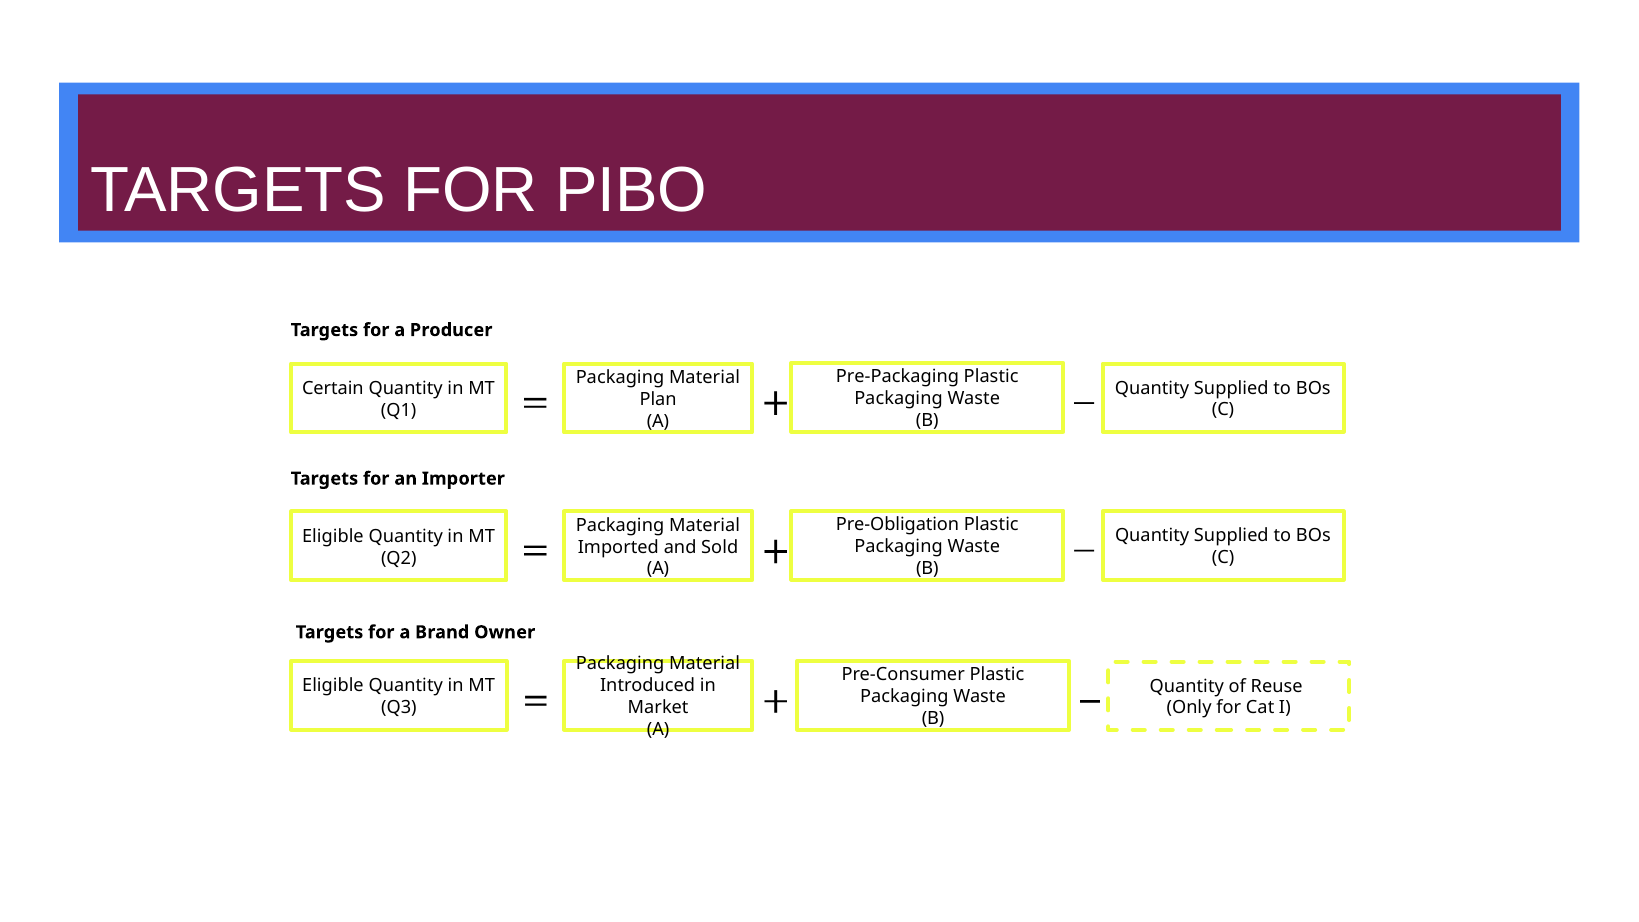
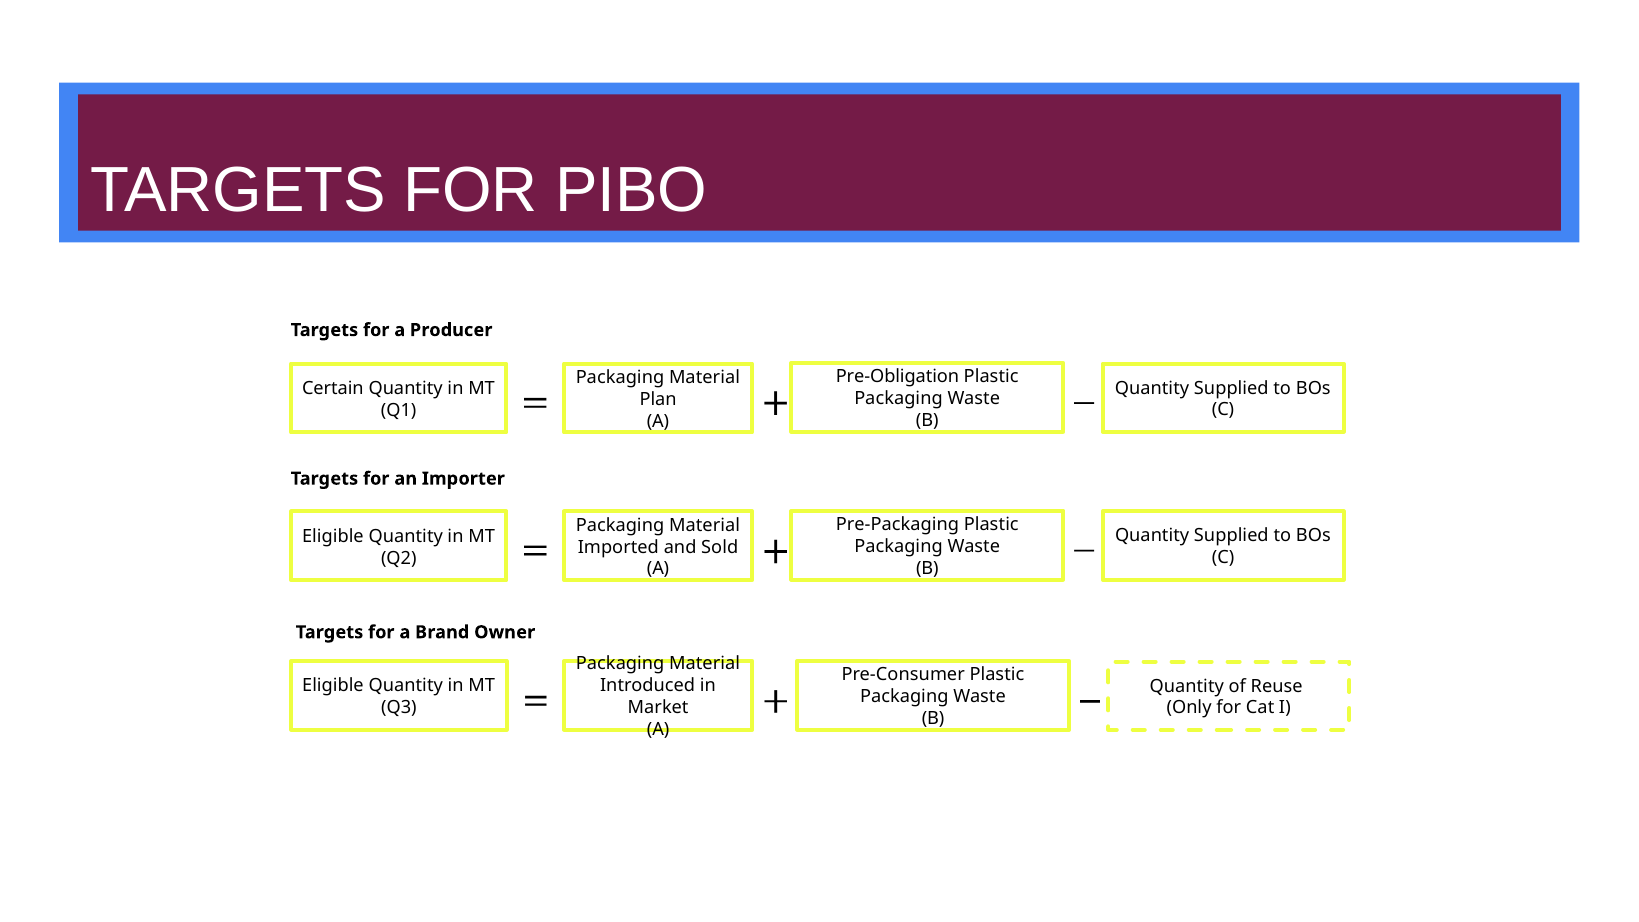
Pre-Packaging: Pre-Packaging -> Pre-Obligation (897, 377)
Pre-Obligation: Pre-Obligation -> Pre-Packaging (897, 525)
